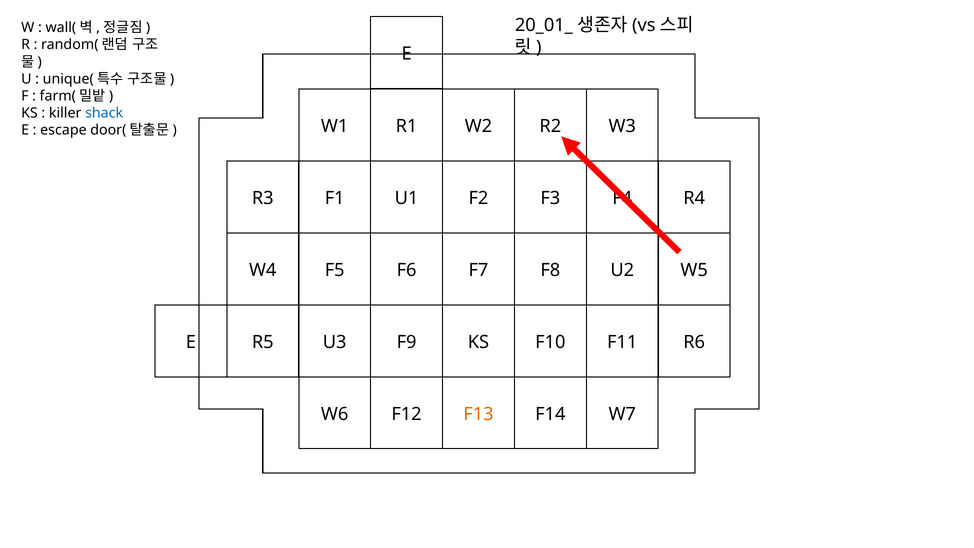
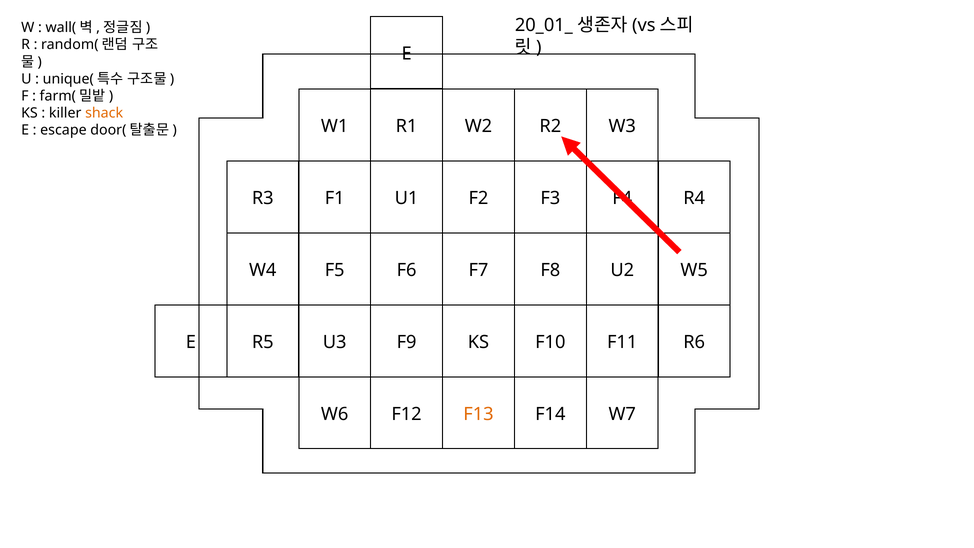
shack colour: blue -> orange (104, 113)
